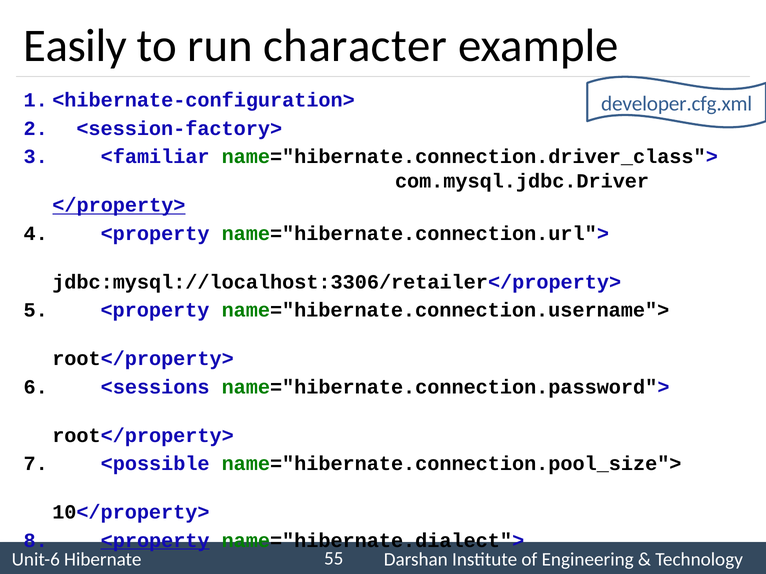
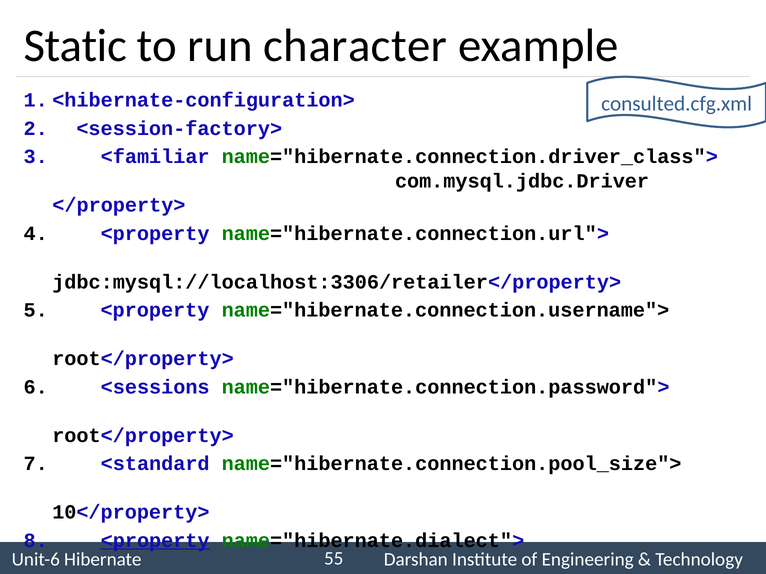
Easily: Easily -> Static (75, 46)
developer.cfg.xml: developer.cfg.xml -> consulted.cfg.xml (677, 104)
</property> underline: present -> none (119, 205)
<possible: <possible -> <standard (155, 464)
